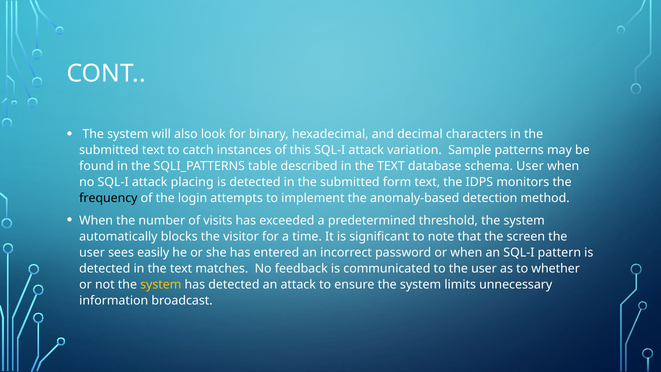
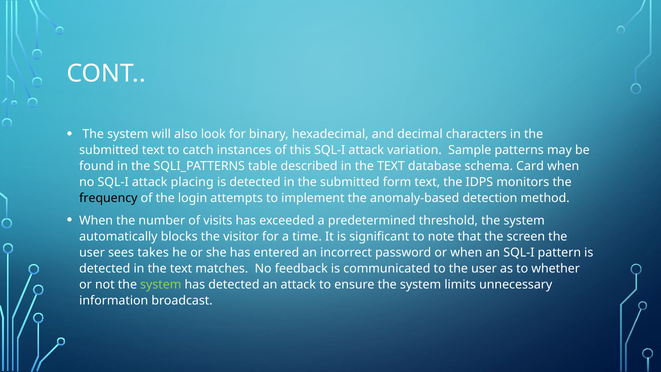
schema User: User -> Card (530, 166)
easily: easily -> takes (153, 252)
system colour: yellow -> light green (161, 284)
